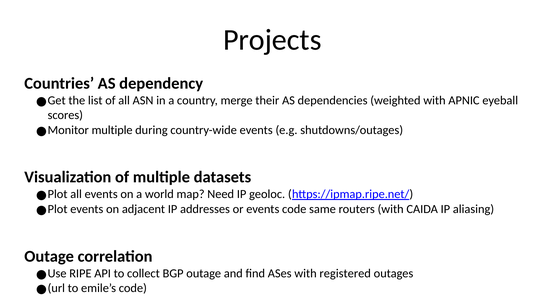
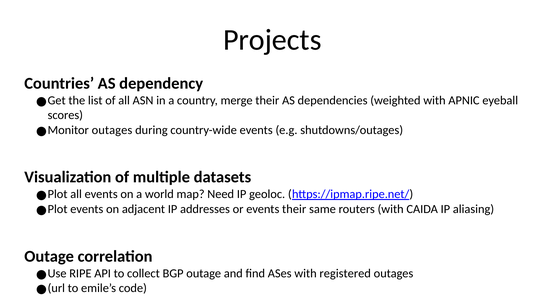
multiple: multiple -> outages (112, 130)
events code: code -> their (294, 210)
